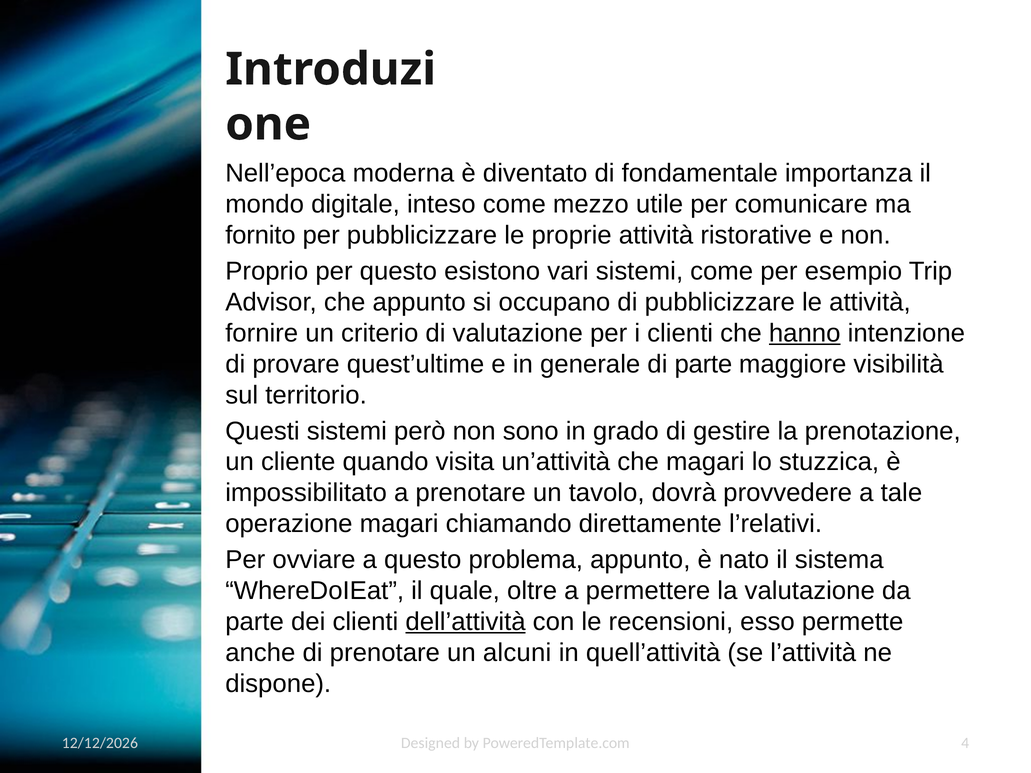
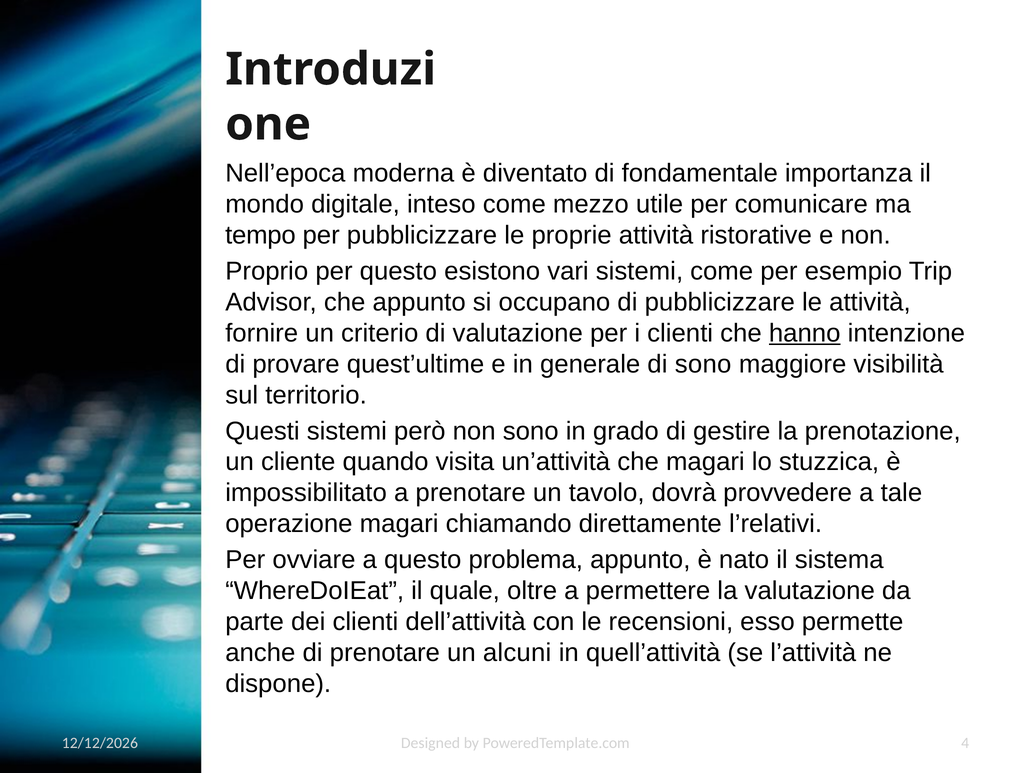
fornito: fornito -> tempo (260, 235)
di parte: parte -> sono (703, 364)
dell’attività underline: present -> none (466, 622)
